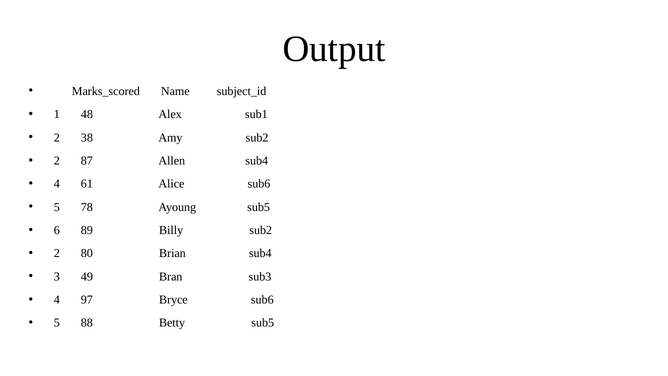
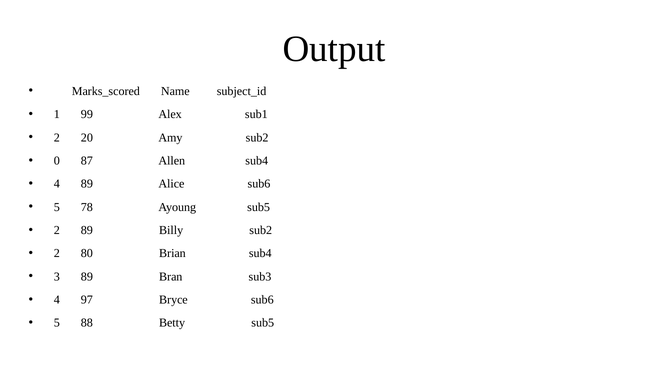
48: 48 -> 99 (87, 114)
38: 38 -> 20 (87, 137)
2: 2 -> 0 (57, 161)
4 61: 61 -> 89 (87, 184)
6: 6 -> 2 (57, 230)
3 49: 49 -> 89 (87, 276)
